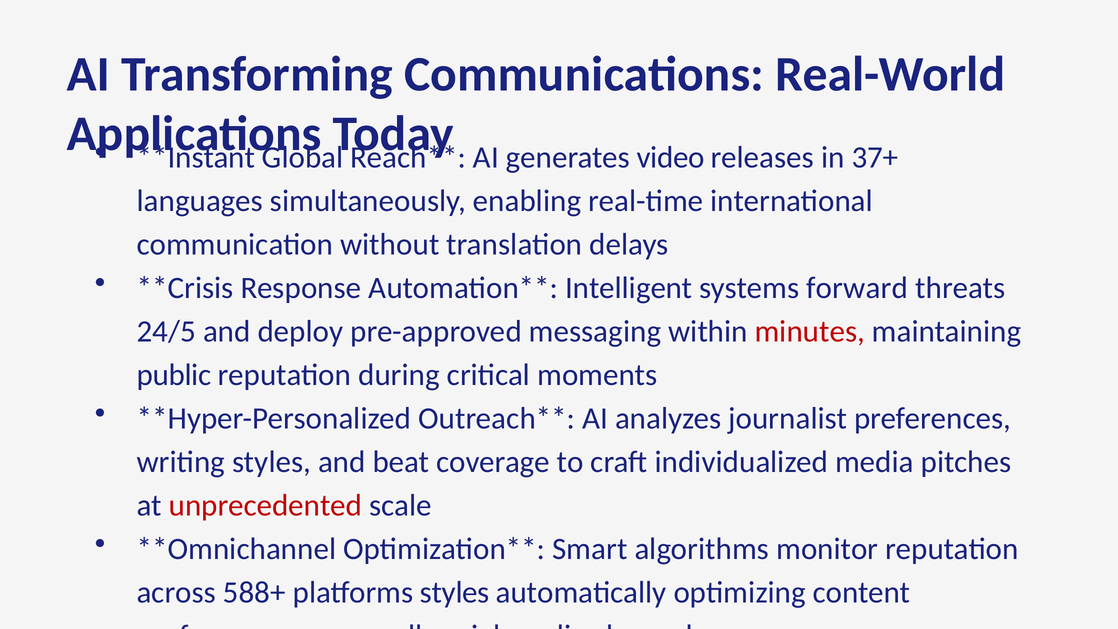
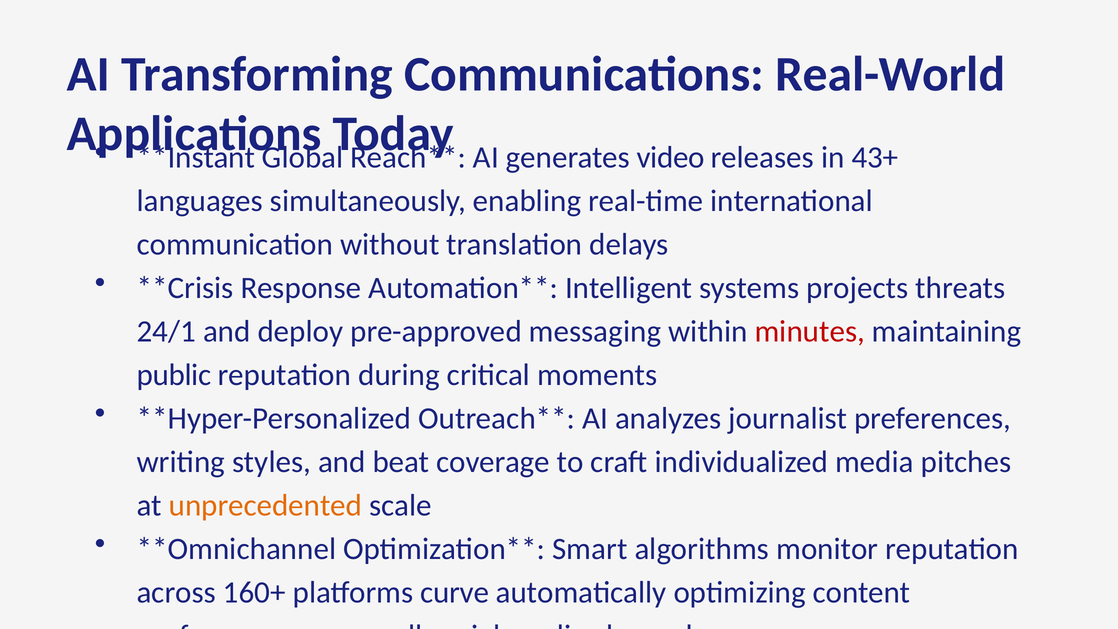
37+: 37+ -> 43+ (875, 157)
forward: forward -> projects (857, 288)
24/5: 24/5 -> 24/1 (166, 331)
unprecedented colour: red -> orange (265, 505)
588+: 588+ -> 160+ (254, 592)
platforms styles: styles -> curve (455, 592)
